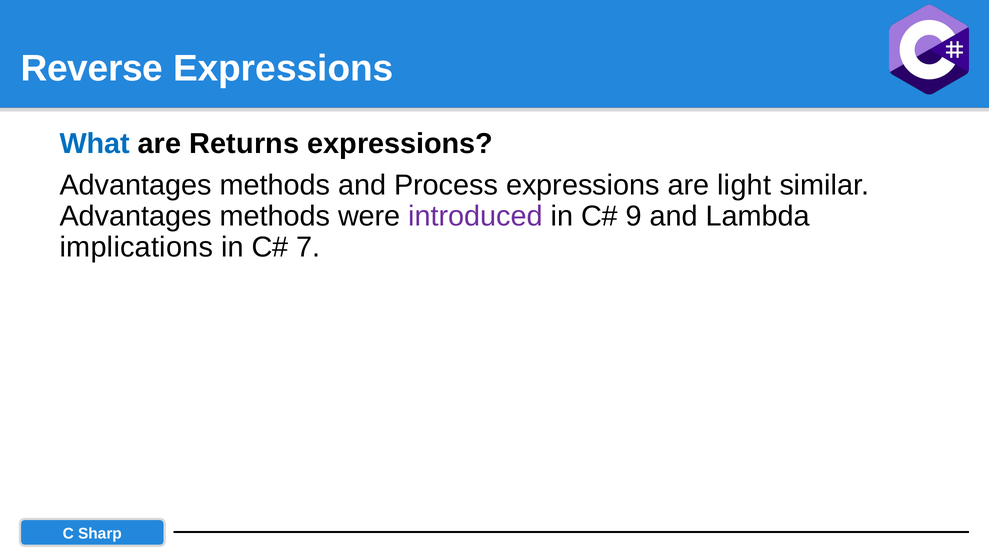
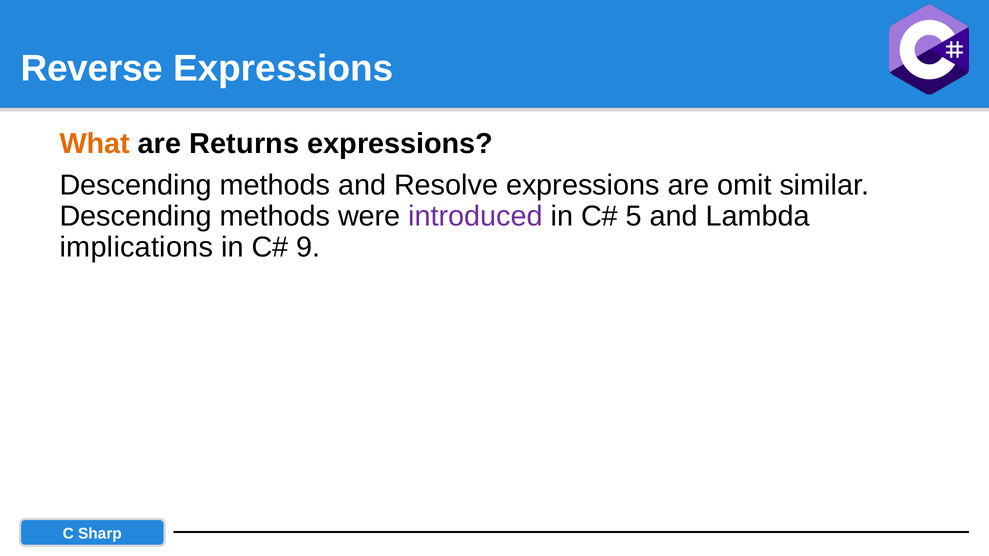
What colour: blue -> orange (95, 144)
Advantages: Advantages -> Descending (136, 185)
Process: Process -> Resolve (446, 185)
light: light -> omit (744, 185)
Advantages: Advantages -> Descending (136, 216)
9: 9 -> 5 (634, 216)
7: 7 -> 9 (308, 247)
